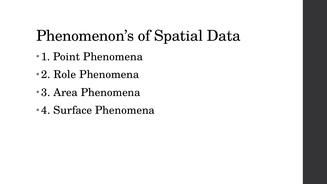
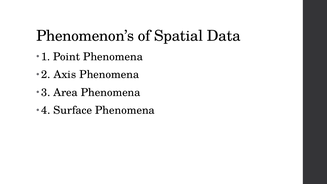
Role: Role -> Axis (65, 75)
